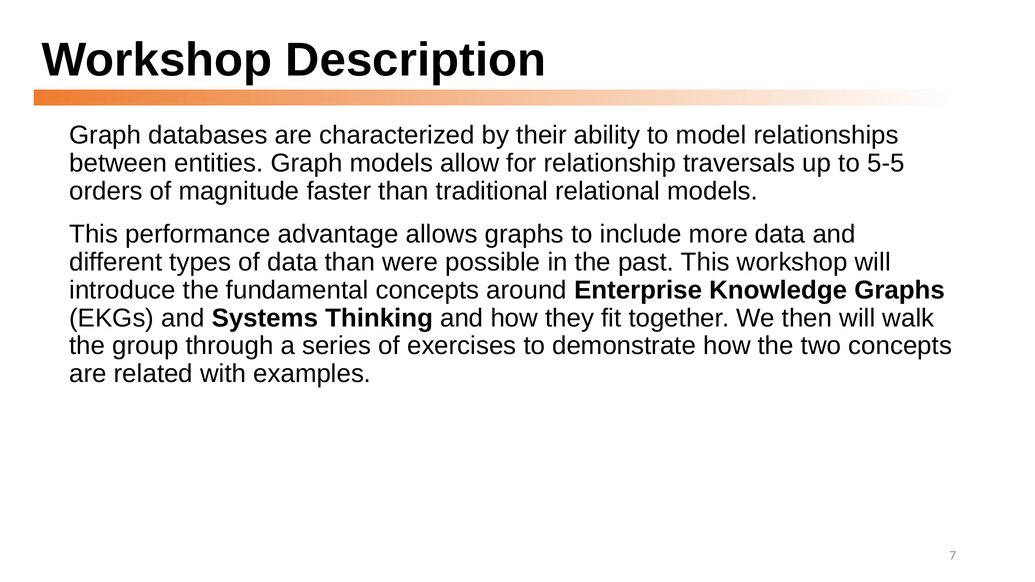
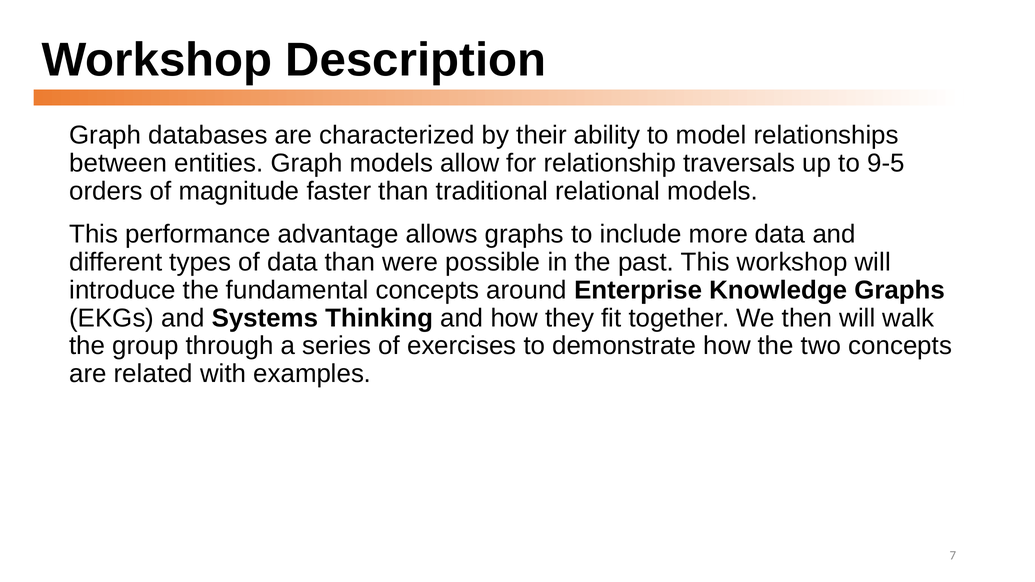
5-5: 5-5 -> 9-5 (886, 163)
